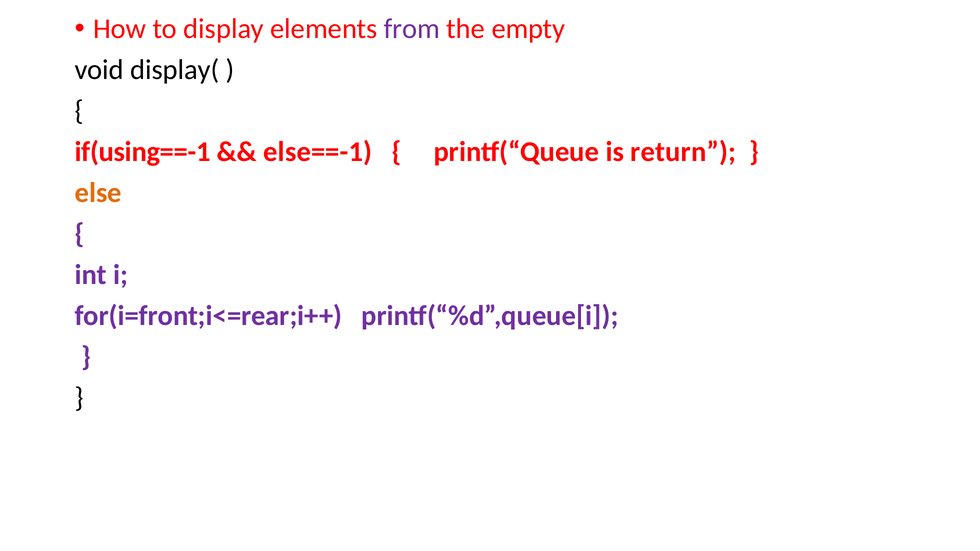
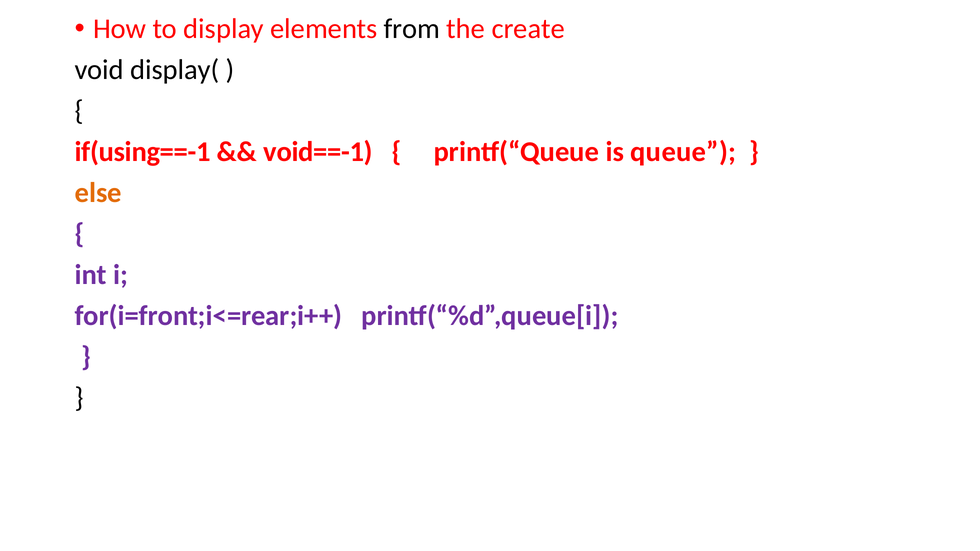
from colour: purple -> black (412, 29)
empty: empty -> create (528, 29)
else==-1: else==-1 -> void==-1 (318, 152)
return: return -> queue (683, 152)
